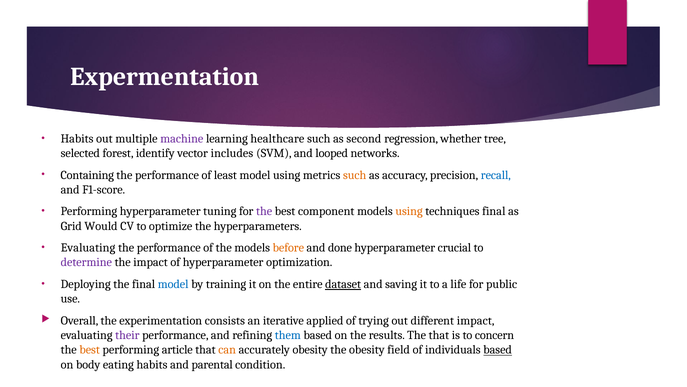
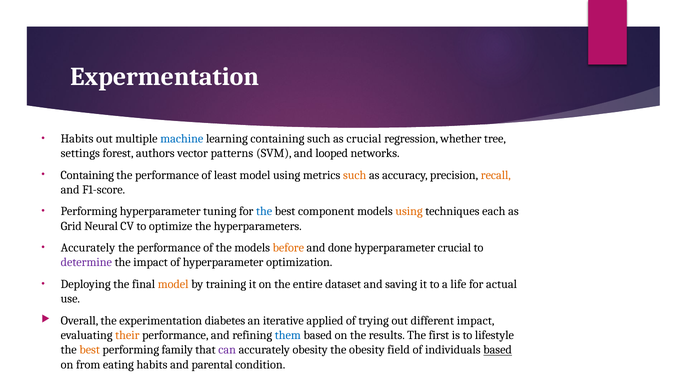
machine colour: purple -> blue (182, 138)
learning healthcare: healthcare -> containing (277, 138)
as second: second -> crucial (364, 138)
selected: selected -> settings (80, 153)
identify: identify -> authors (155, 153)
includes: includes -> patterns (232, 153)
recall colour: blue -> orange (496, 175)
the colour: purple -> blue (264, 211)
techniques final: final -> each (494, 211)
Would: Would -> Neural (101, 226)
Evaluating: Evaluating -> Accurately (88, 247)
model colour: blue -> orange (173, 284)
dataset underline: present -> none (343, 284)
public: public -> actual (502, 284)
consists: consists -> diabetes (225, 320)
their colour: purple -> orange (127, 335)
The that: that -> first (439, 335)
concern: concern -> lifestyle (494, 335)
article: article -> family (177, 349)
can colour: orange -> purple (227, 349)
body: body -> from (88, 364)
